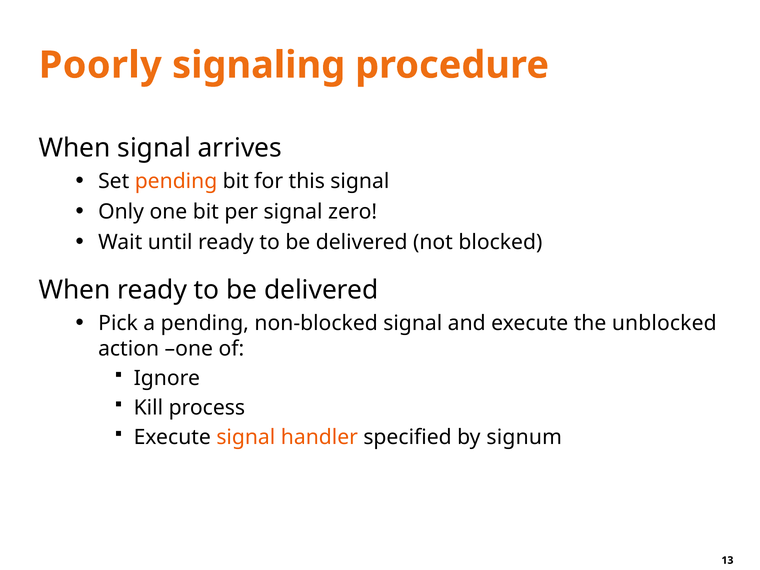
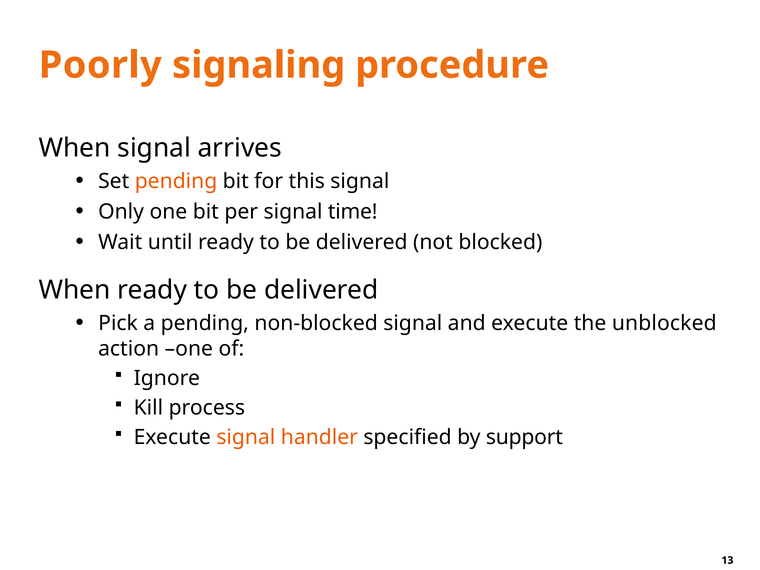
zero: zero -> time (353, 212)
signum: signum -> support (524, 437)
